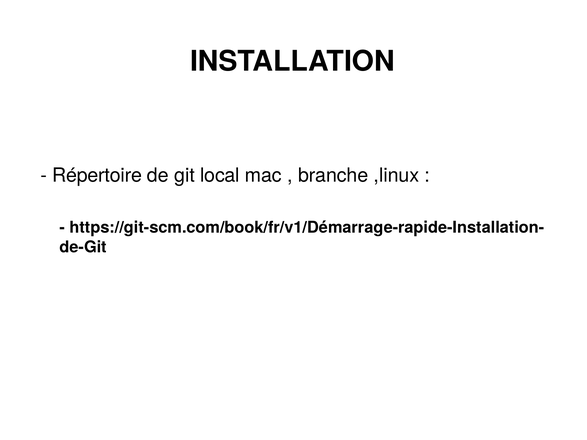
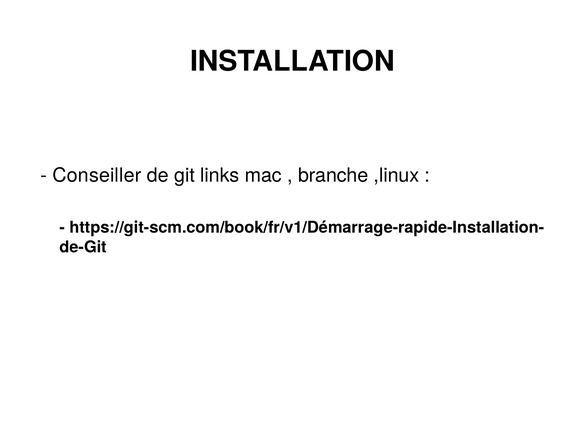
Répertoire: Répertoire -> Conseiller (97, 176)
local: local -> links (220, 176)
